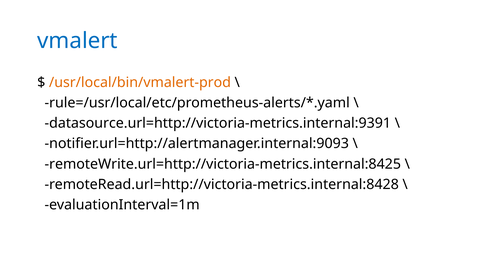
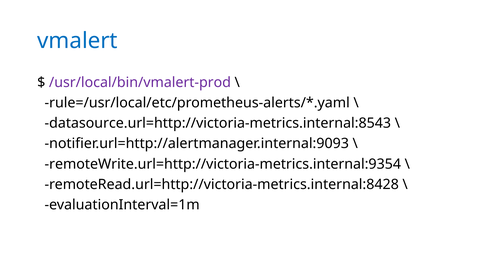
/usr/local/bin/vmalert-prod colour: orange -> purple (140, 83)
datasource.url=http://victoria-metrics.internal:9391: datasource.url=http://victoria-metrics.internal:9391 -> datasource.url=http://victoria-metrics.internal:8543 (218, 123)
remoteWrite.url=http://victoria-metrics.internal:8425: remoteWrite.url=http://victoria-metrics.internal:8425 -> remoteWrite.url=http://victoria-metrics.internal:9354 (223, 164)
